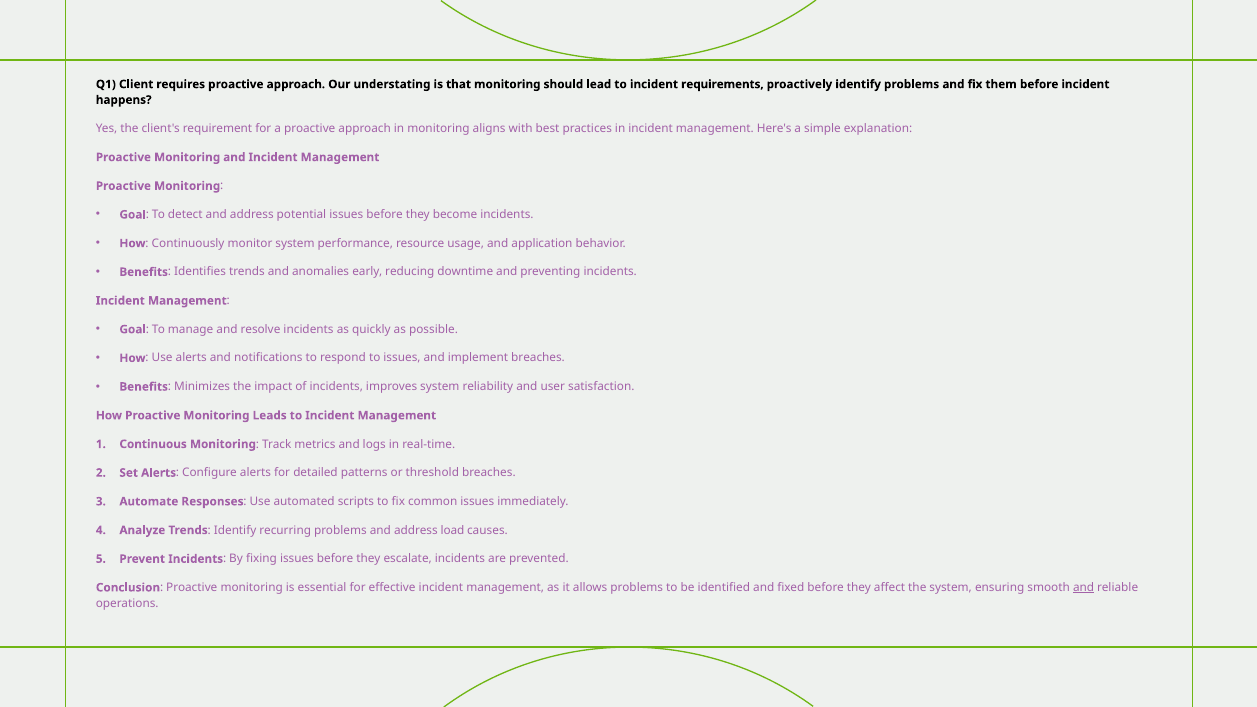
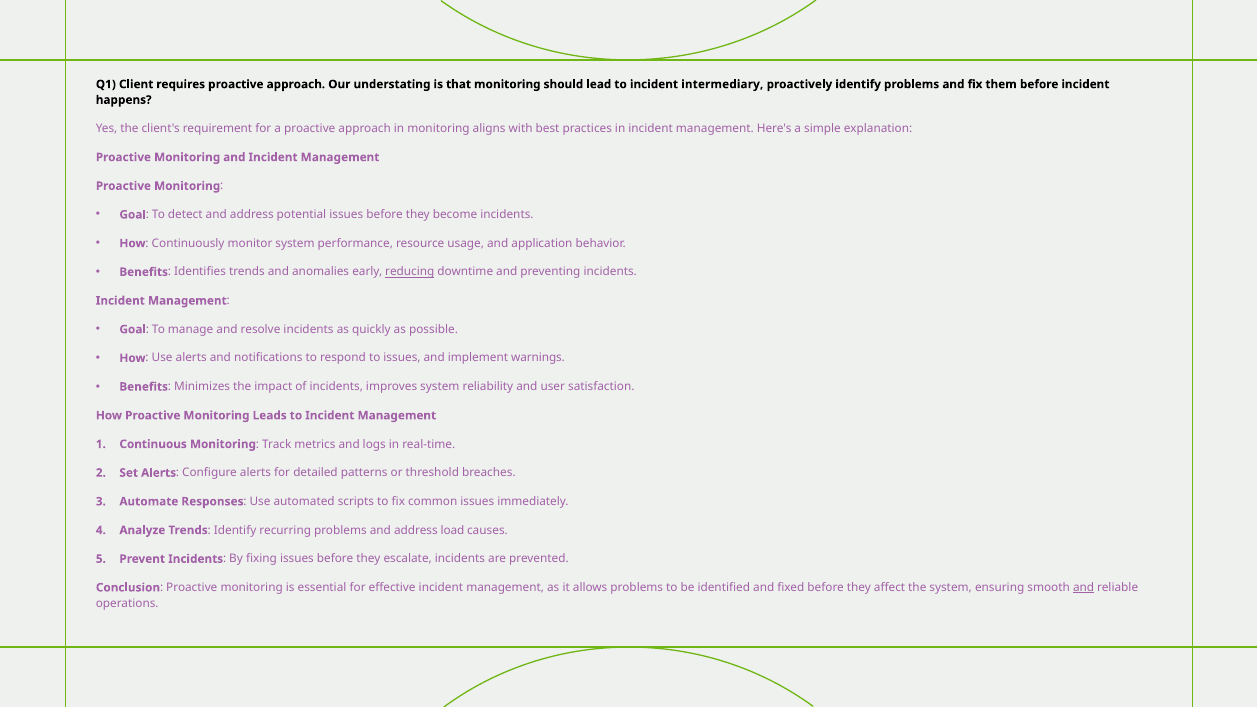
requirements: requirements -> intermediary (722, 84)
reducing underline: none -> present (410, 272)
implement breaches: breaches -> warnings (538, 358)
